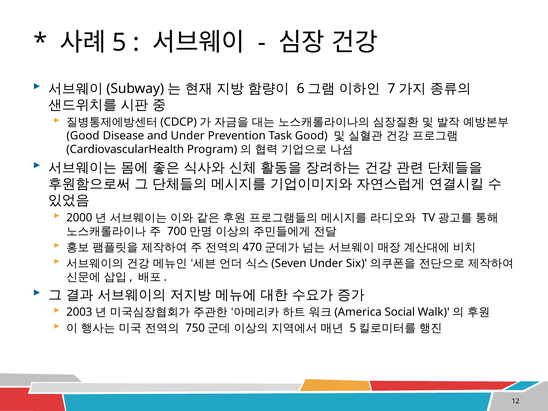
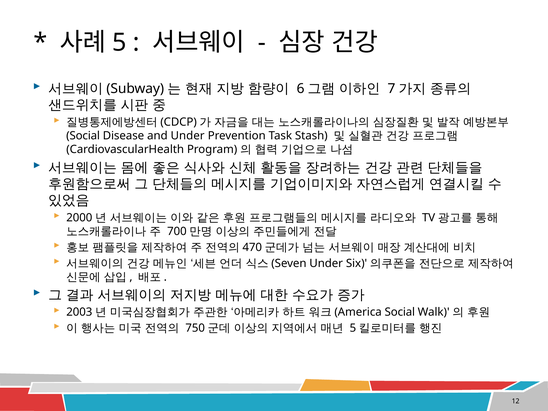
Good: Good -> Social (83, 136)
Task Good: Good -> Stash (311, 136)
